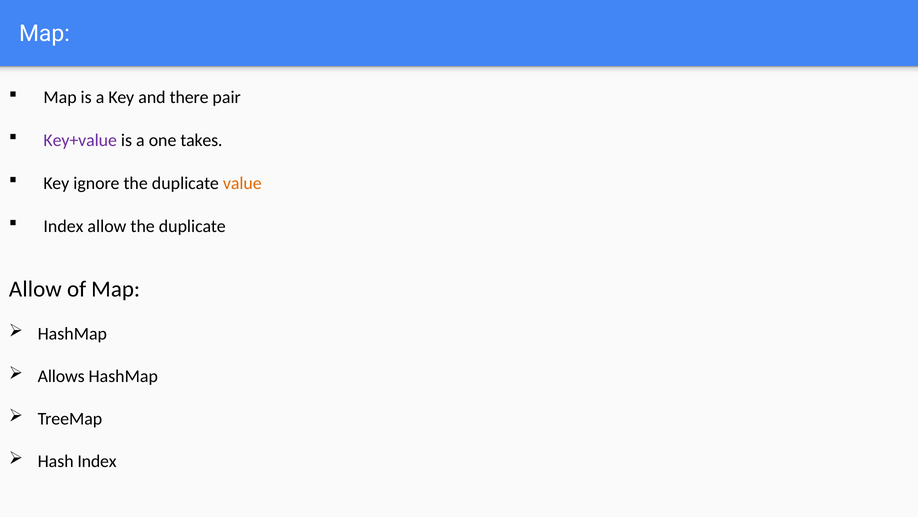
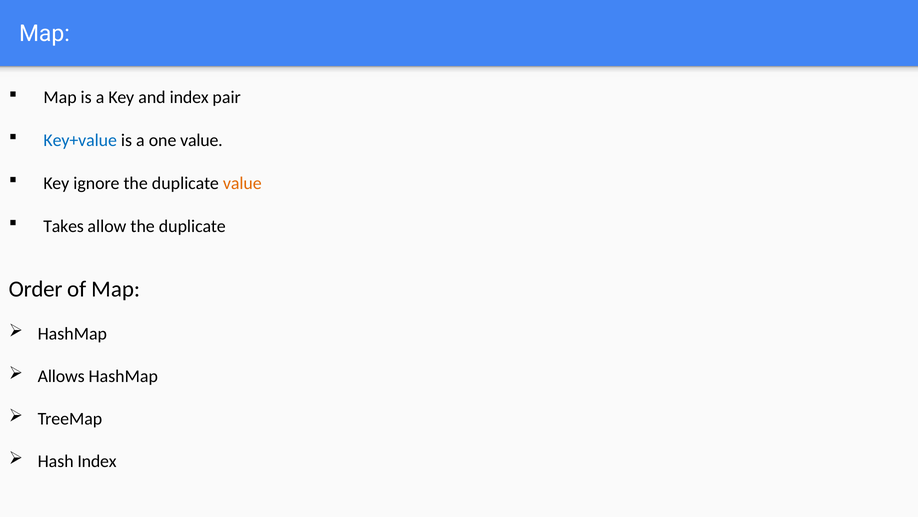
and there: there -> index (189, 97)
Key+value colour: purple -> blue (80, 140)
one takes: takes -> value (201, 140)
Index: Index -> Takes (64, 226)
Allow: Allow -> Order (36, 289)
